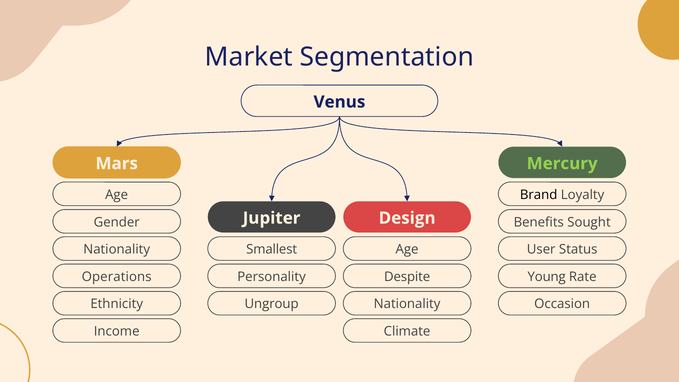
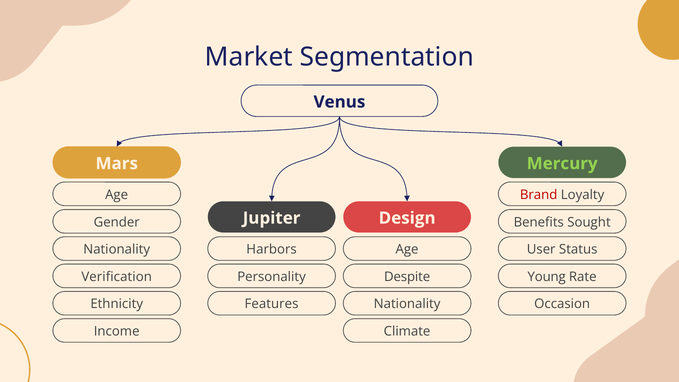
Brand colour: black -> red (539, 195)
Smallest: Smallest -> Harbors (272, 249)
Operations: Operations -> Verification (117, 277)
Ungroup: Ungroup -> Features (271, 304)
